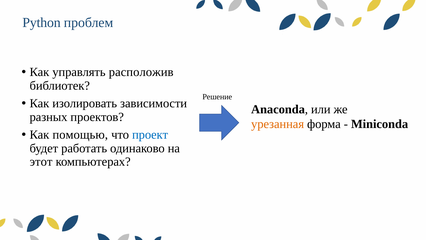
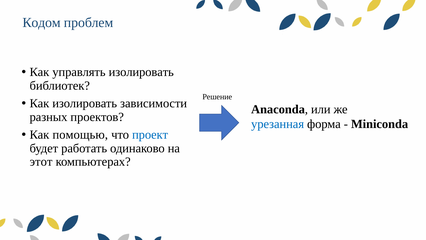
Python: Python -> Кодом (42, 23)
управлять расположив: расположив -> изолировать (141, 72)
урезанная colour: orange -> blue (278, 124)
